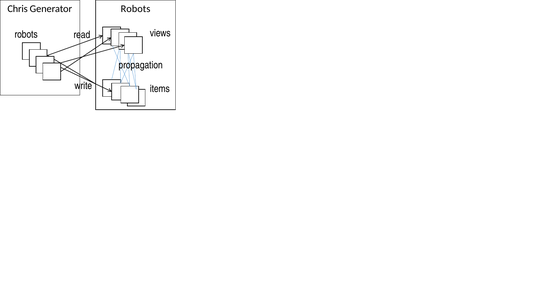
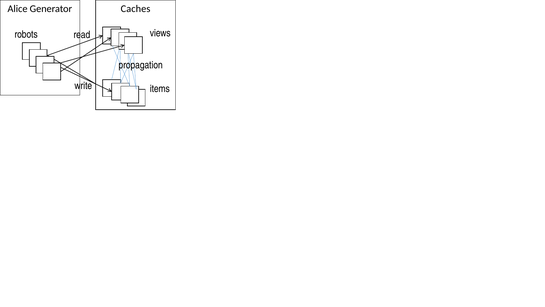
Chris: Chris -> Alice (18, 9)
Generator Robots: Robots -> Caches (136, 9)
